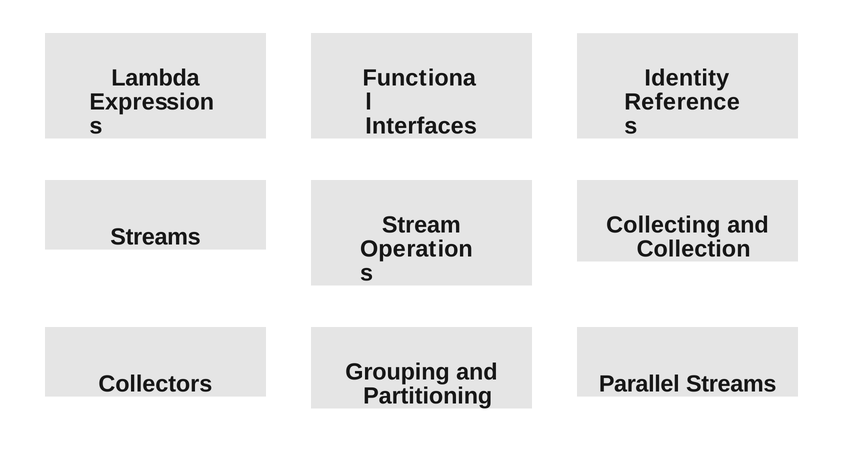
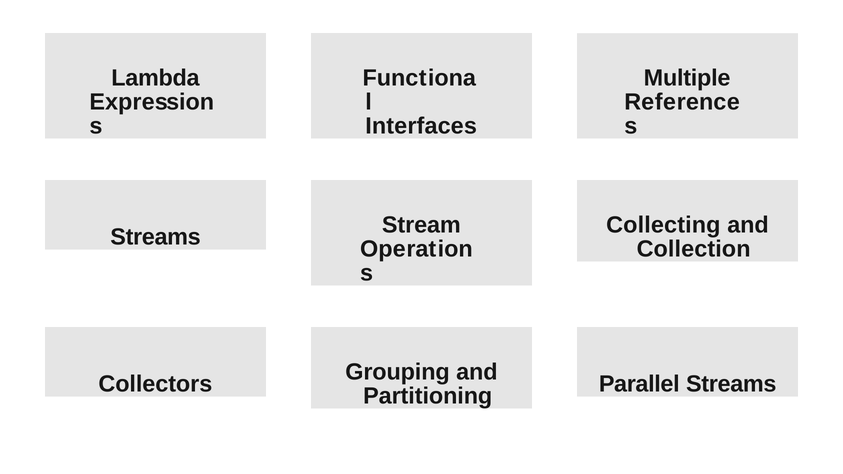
Identity: Identity -> Multiple (687, 78)
